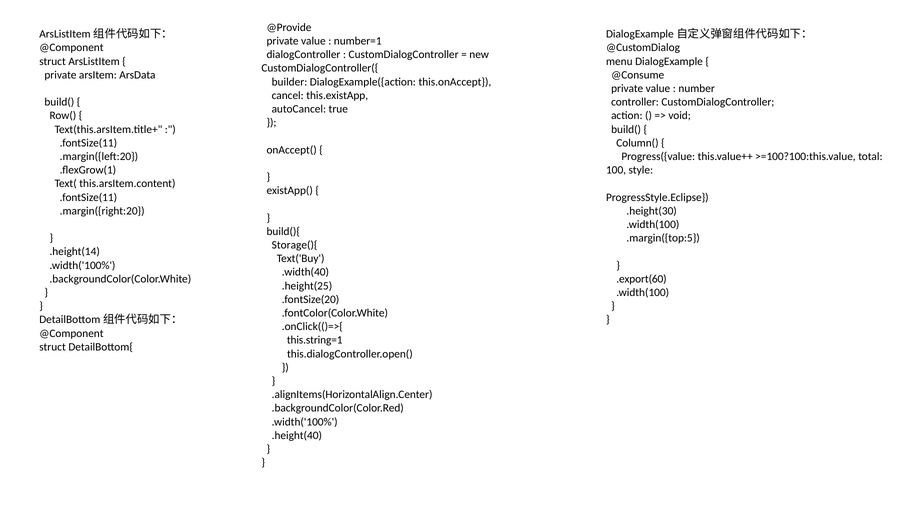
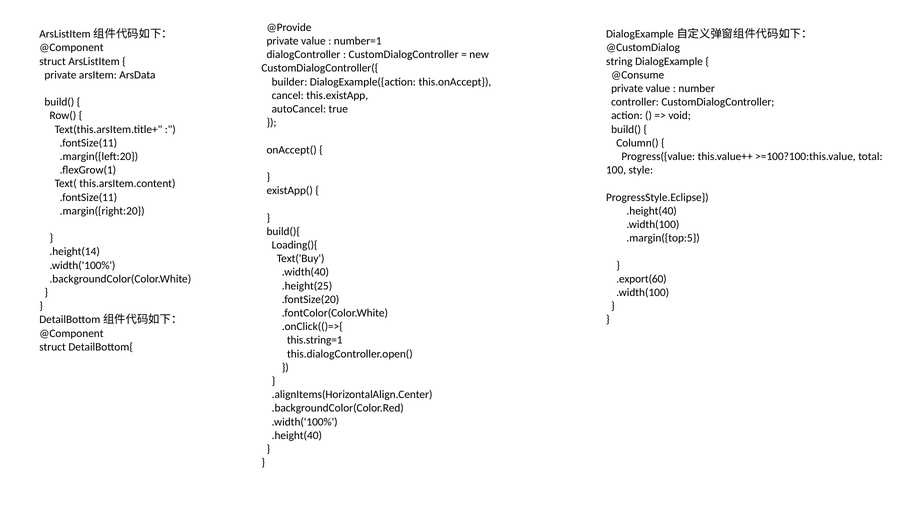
menu: menu -> string (619, 61)
.height(30: .height(30 -> .height(40 (652, 211)
Storage(){: Storage(){ -> Loading(){ (295, 245)
